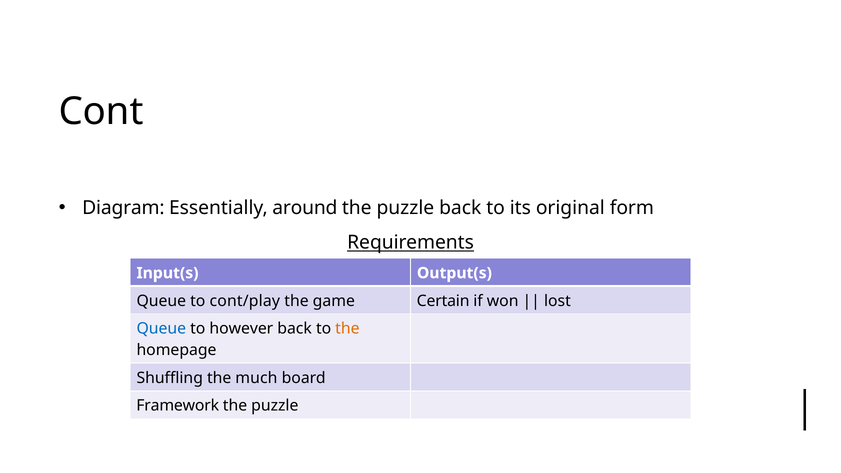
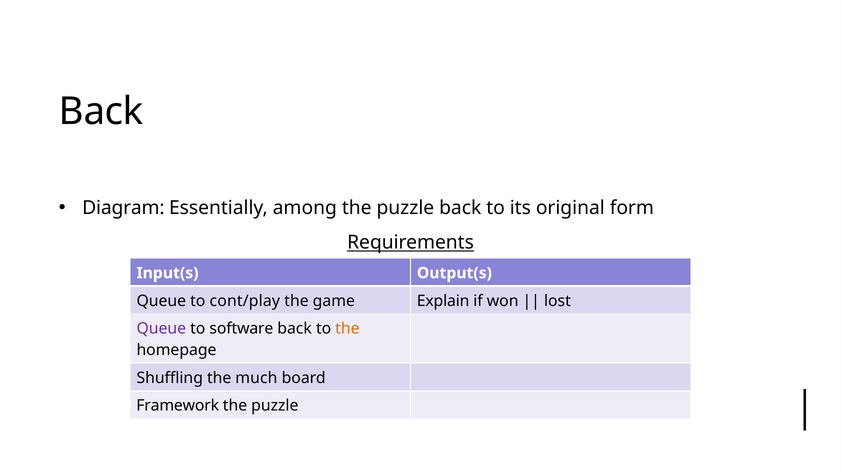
Cont: Cont -> Back (101, 111)
around: around -> among (305, 208)
Certain: Certain -> Explain (443, 301)
Queue colour: blue -> purple (161, 329)
however: however -> software (241, 329)
